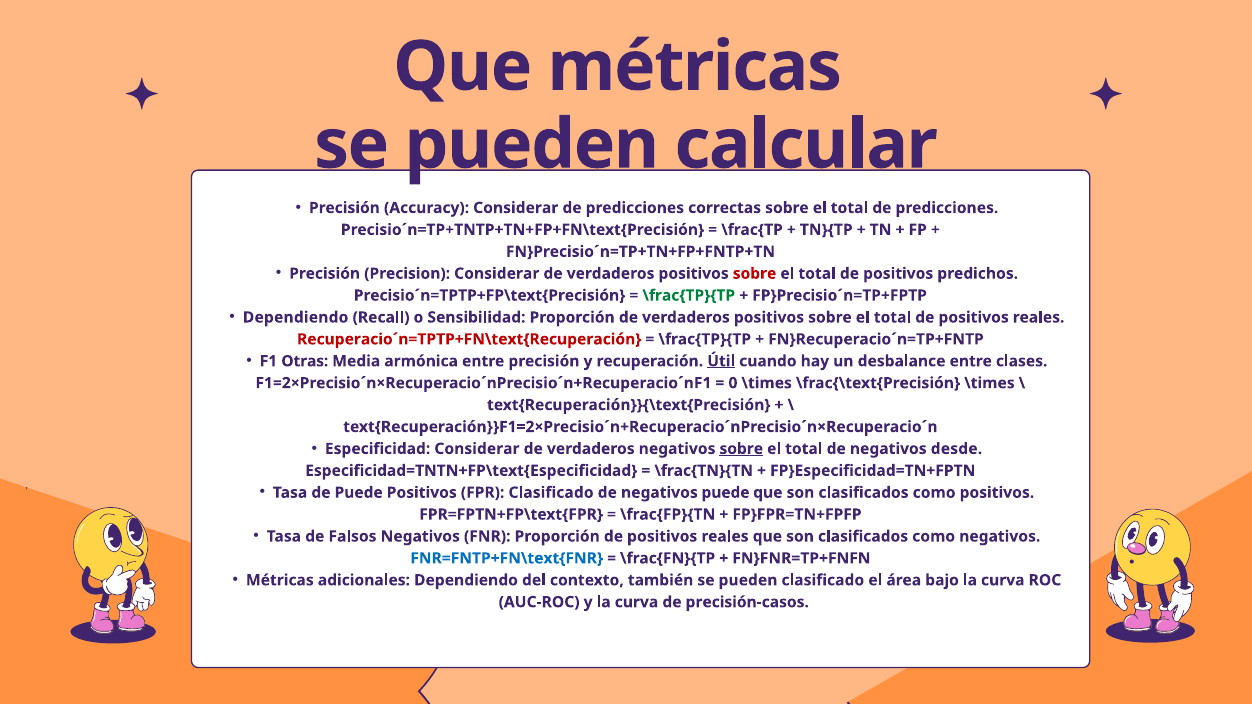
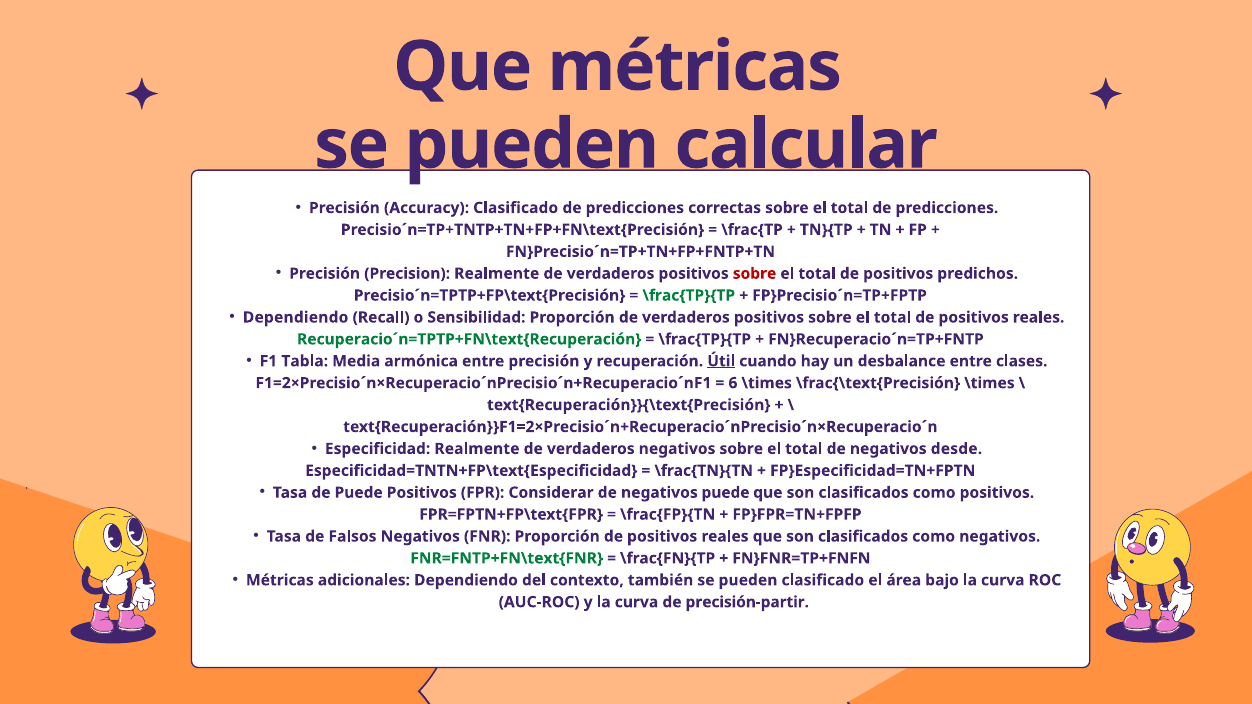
Accuracy Considerar: Considerar -> Clasificado (516, 208)
Precision Considerar: Considerar -> Realmente (497, 274)
Recuperacioˊn=TPTP+FN\text{Recuperación colour: red -> green (469, 339)
Otras: Otras -> Tabla (305, 361)
0: 0 -> 6 (733, 383)
Especificidad Considerar: Considerar -> Realmente (477, 449)
sobre underline: present -> none (741, 449)
FPR Clasificado: Clasificado -> Considerar (551, 493)
FNR=FNTP+FN\text{FNR colour: blue -> green (507, 558)
precisión-casos: precisión-casos -> precisión-partir (747, 602)
